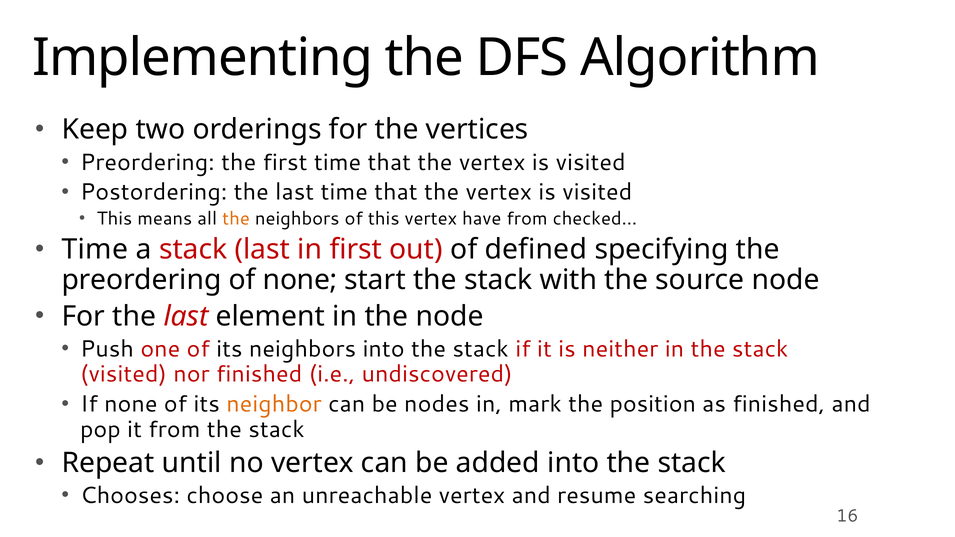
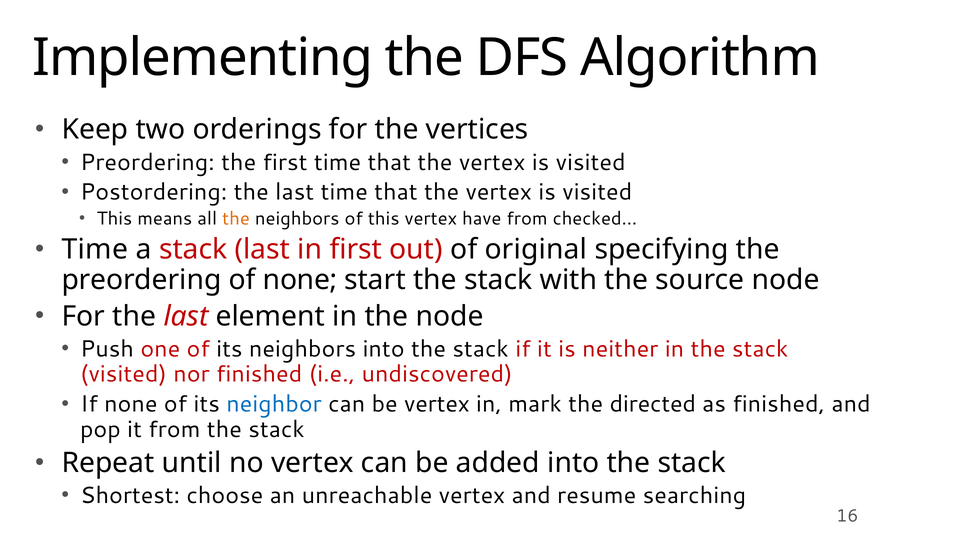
defined: defined -> original (536, 250)
neighbor colour: orange -> blue (274, 404)
be nodes: nodes -> vertex (437, 404)
position: position -> directed (653, 404)
Chooses: Chooses -> Shortest (130, 496)
